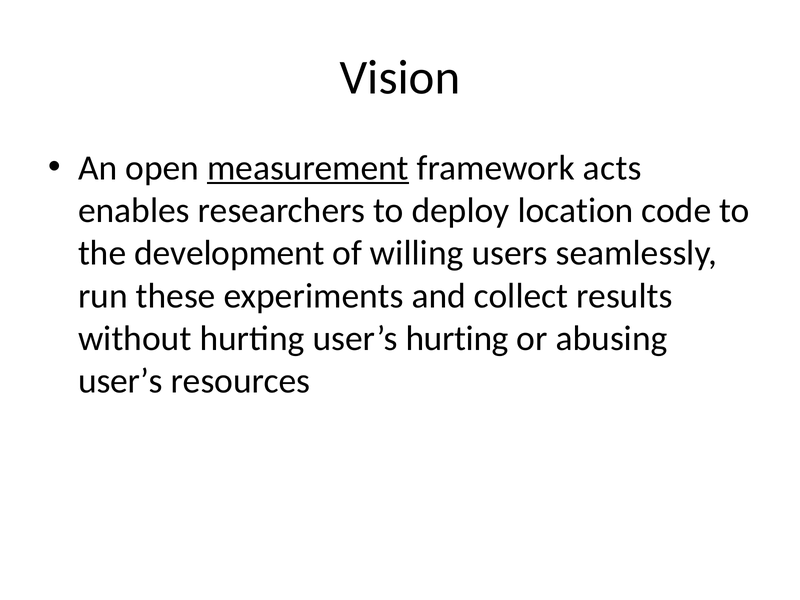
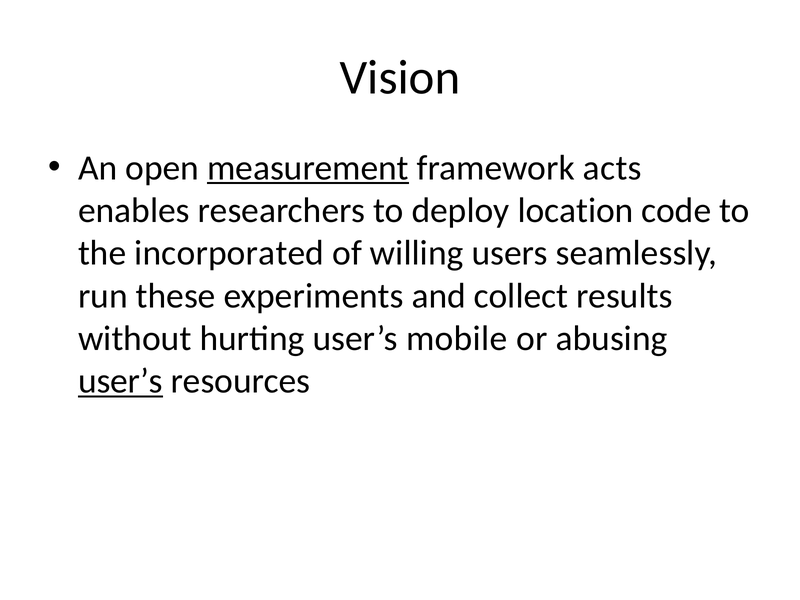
development: development -> incorporated (229, 253)
user’s hurting: hurting -> mobile (457, 339)
user’s underline: none -> present (120, 381)
